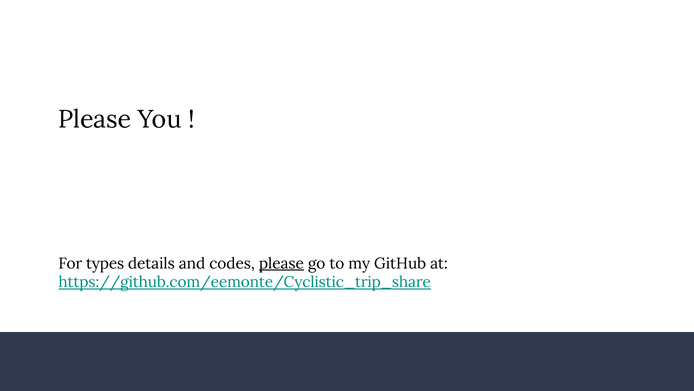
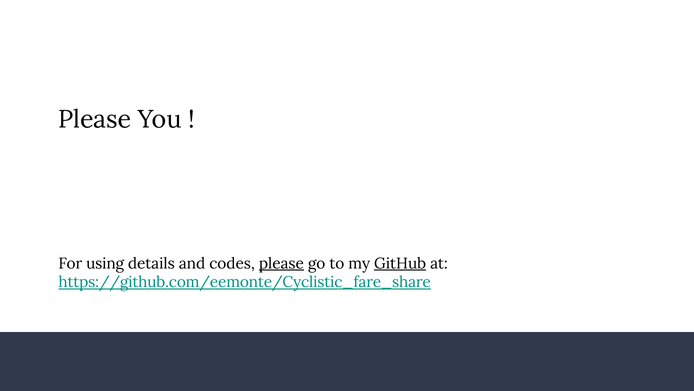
types: types -> using (105, 263)
GitHub underline: none -> present (400, 263)
https://github.com/eemonte/Cyclistic_trip_share: https://github.com/eemonte/Cyclistic_trip_share -> https://github.com/eemonte/Cyclistic_fare_share (245, 282)
